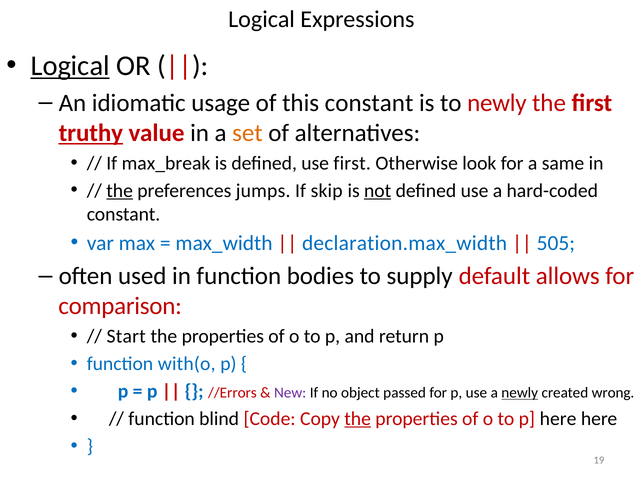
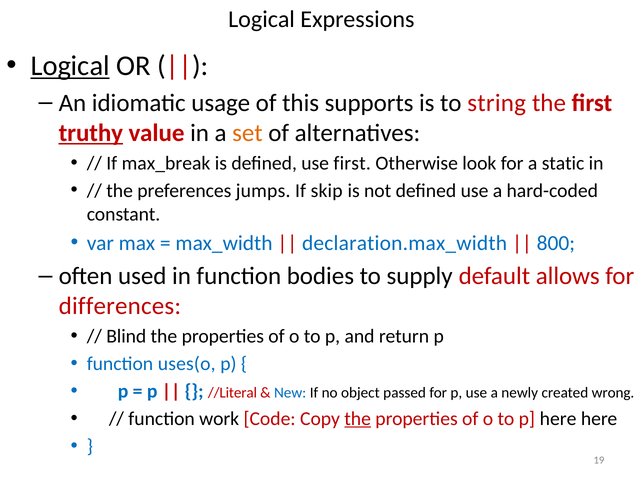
this constant: constant -> supports (369, 103)
to newly: newly -> string (497, 103)
same: same -> static (563, 163)
the underline: present -> none (120, 191)
not underline: present -> none (378, 191)
505: 505 -> 800 (556, 243)
comparison: comparison -> differences (120, 306)
Start: Start -> Blind (126, 337)
with(o: with(o -> uses(o (187, 364)
//Errors: //Errors -> //Literal (232, 393)
New colour: purple -> blue (290, 393)
newly underline: present -> none (520, 393)
blind: blind -> work (219, 419)
